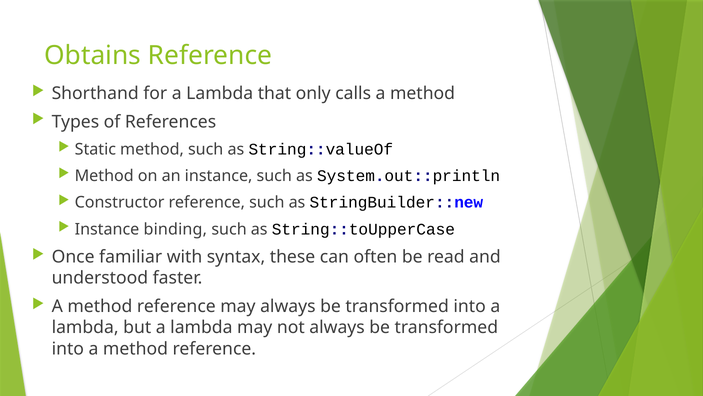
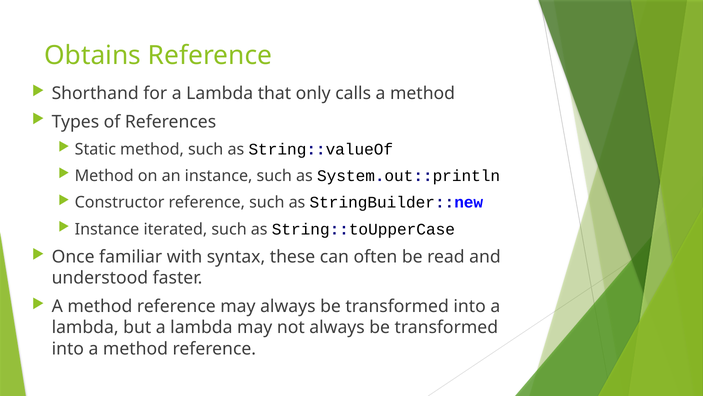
binding: binding -> iterated (175, 229)
